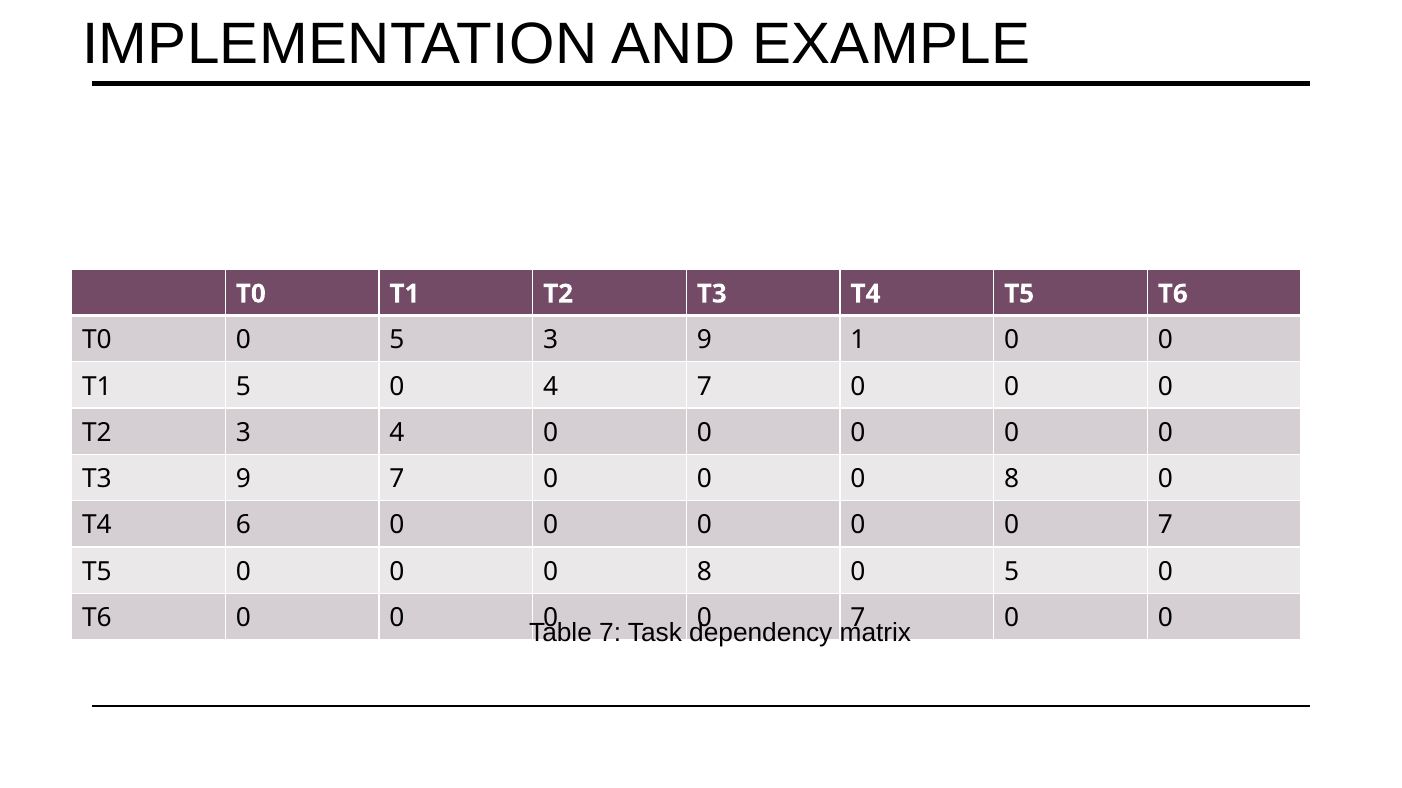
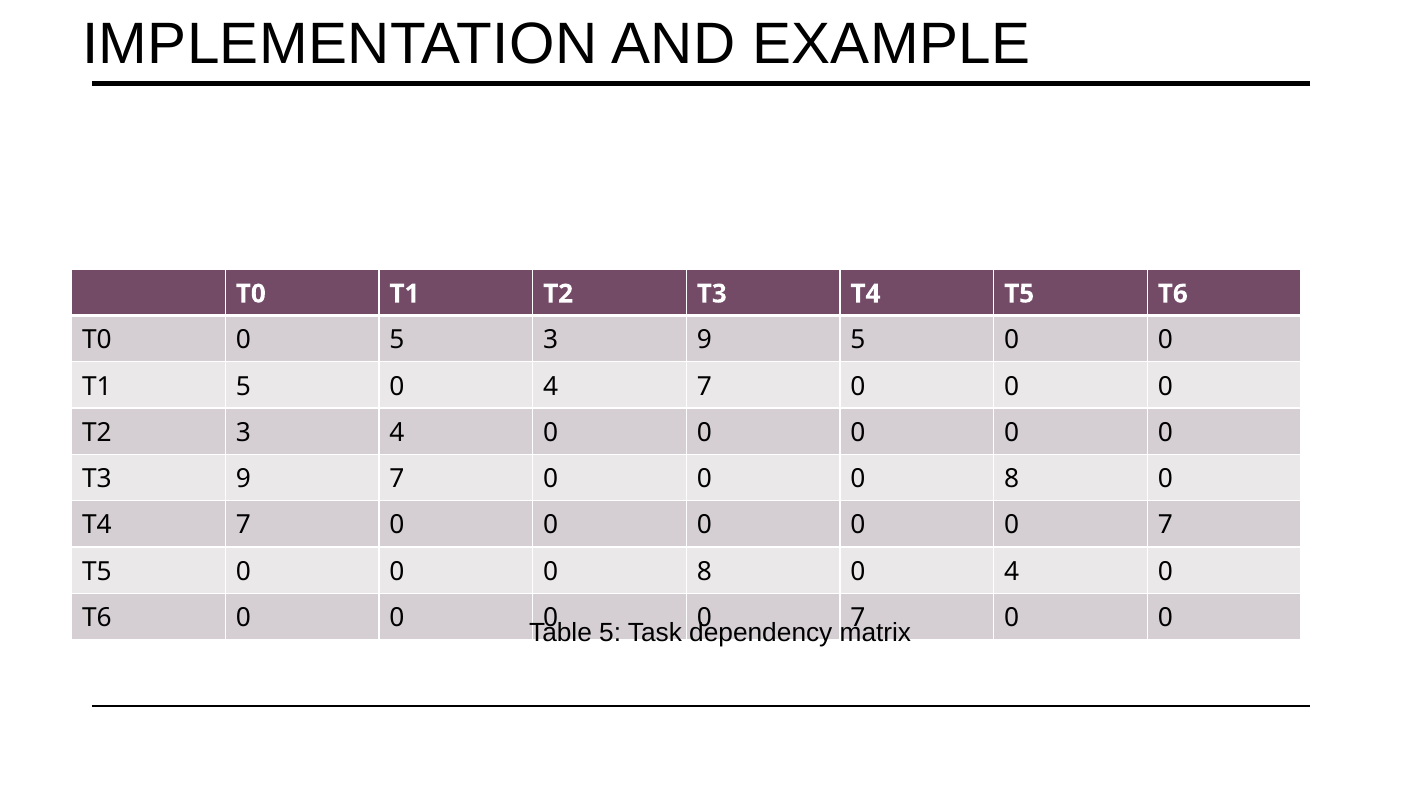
9 1: 1 -> 5 (858, 340)
T4 6: 6 -> 7 (243, 526)
8 0 5: 5 -> 4 (1012, 572)
7: 7 -> 5 (610, 633)
